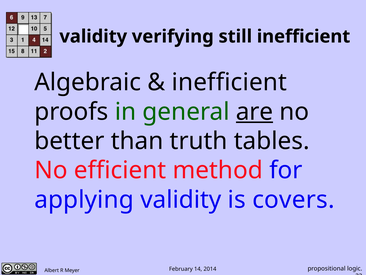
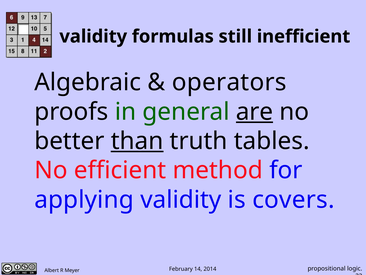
verifying: verifying -> formulas (173, 36)
inefficient: inefficient -> operators (229, 82)
than underline: none -> present (137, 141)
